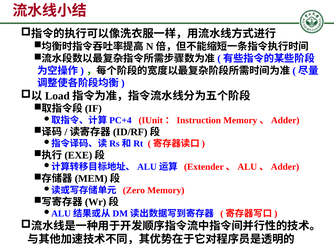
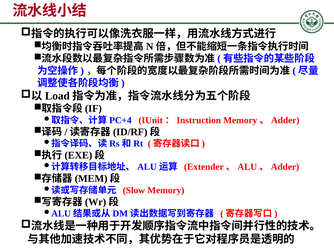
Zero: Zero -> Slow (134, 191)
